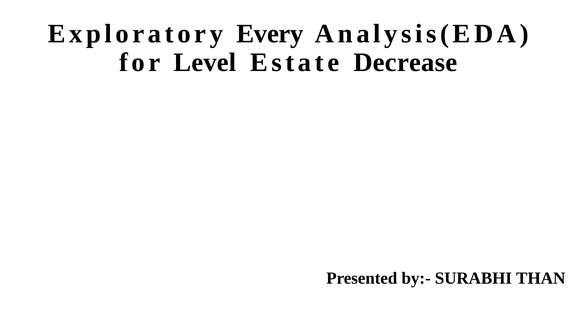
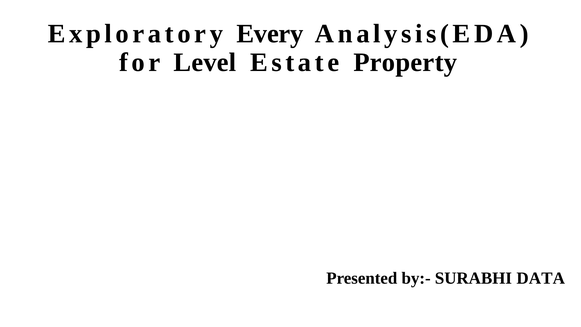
Decrease: Decrease -> Property (405, 62)
THAN: THAN -> DATA (541, 278)
